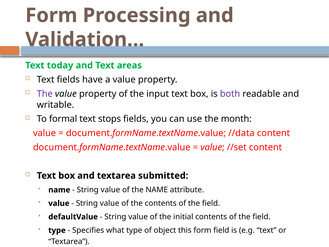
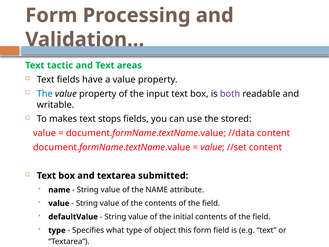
today: today -> tactic (60, 65)
The colour: purple -> blue (45, 94)
formal: formal -> makes (63, 119)
month: month -> stored (236, 119)
